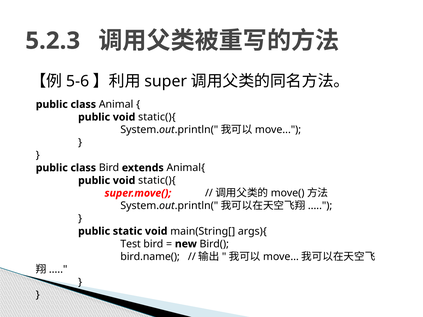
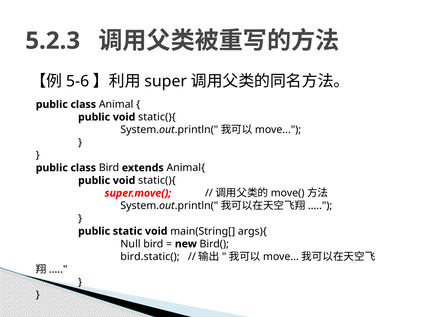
Test: Test -> Null (131, 244)
bird.name(: bird.name( -> bird.static( (150, 257)
